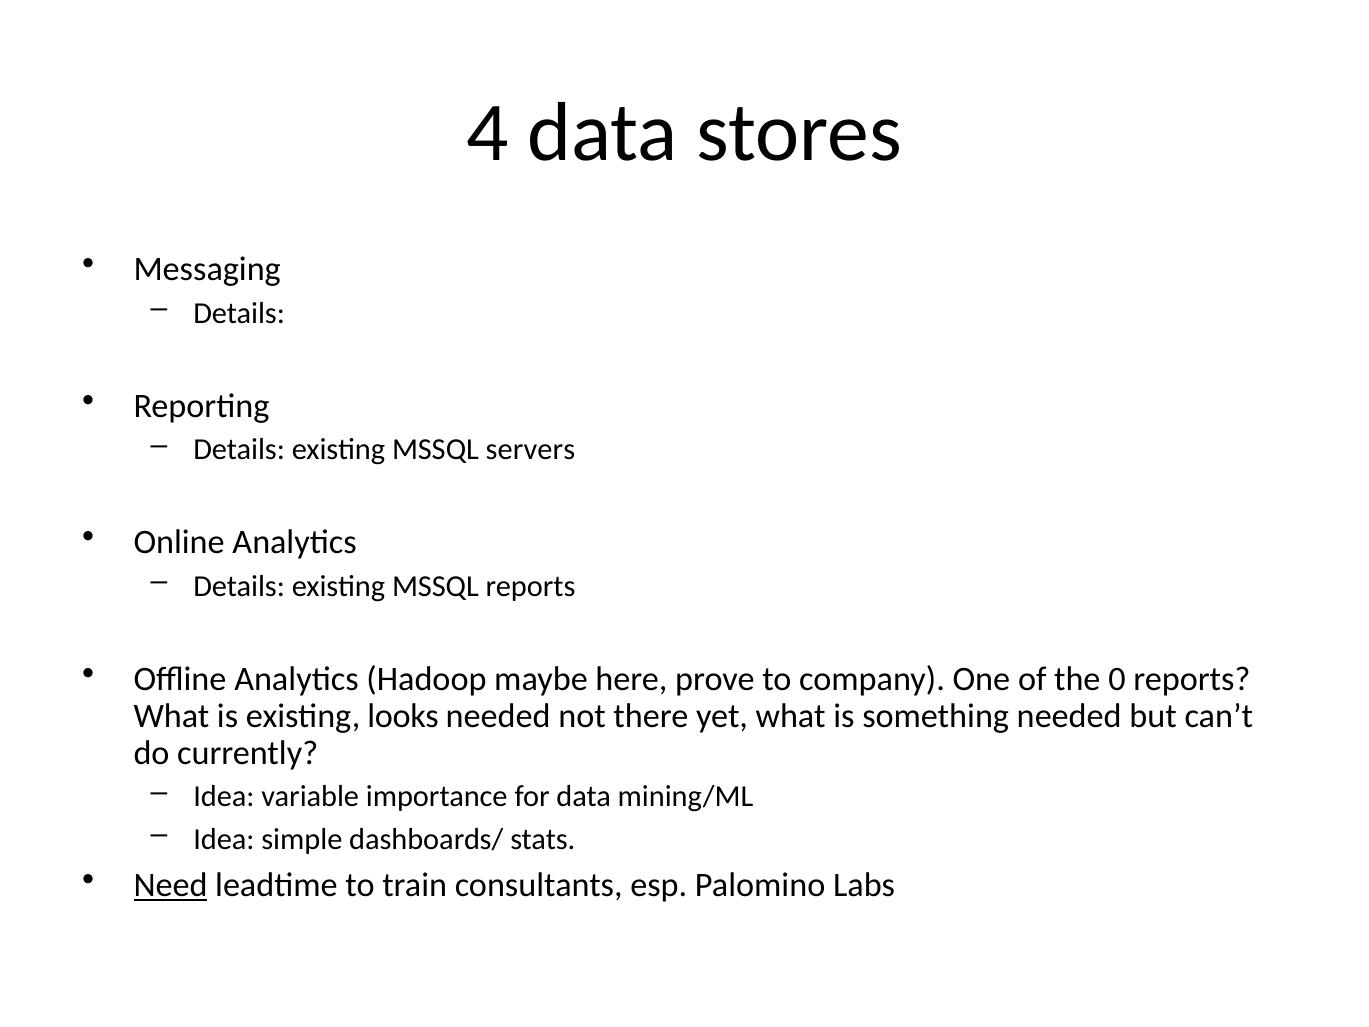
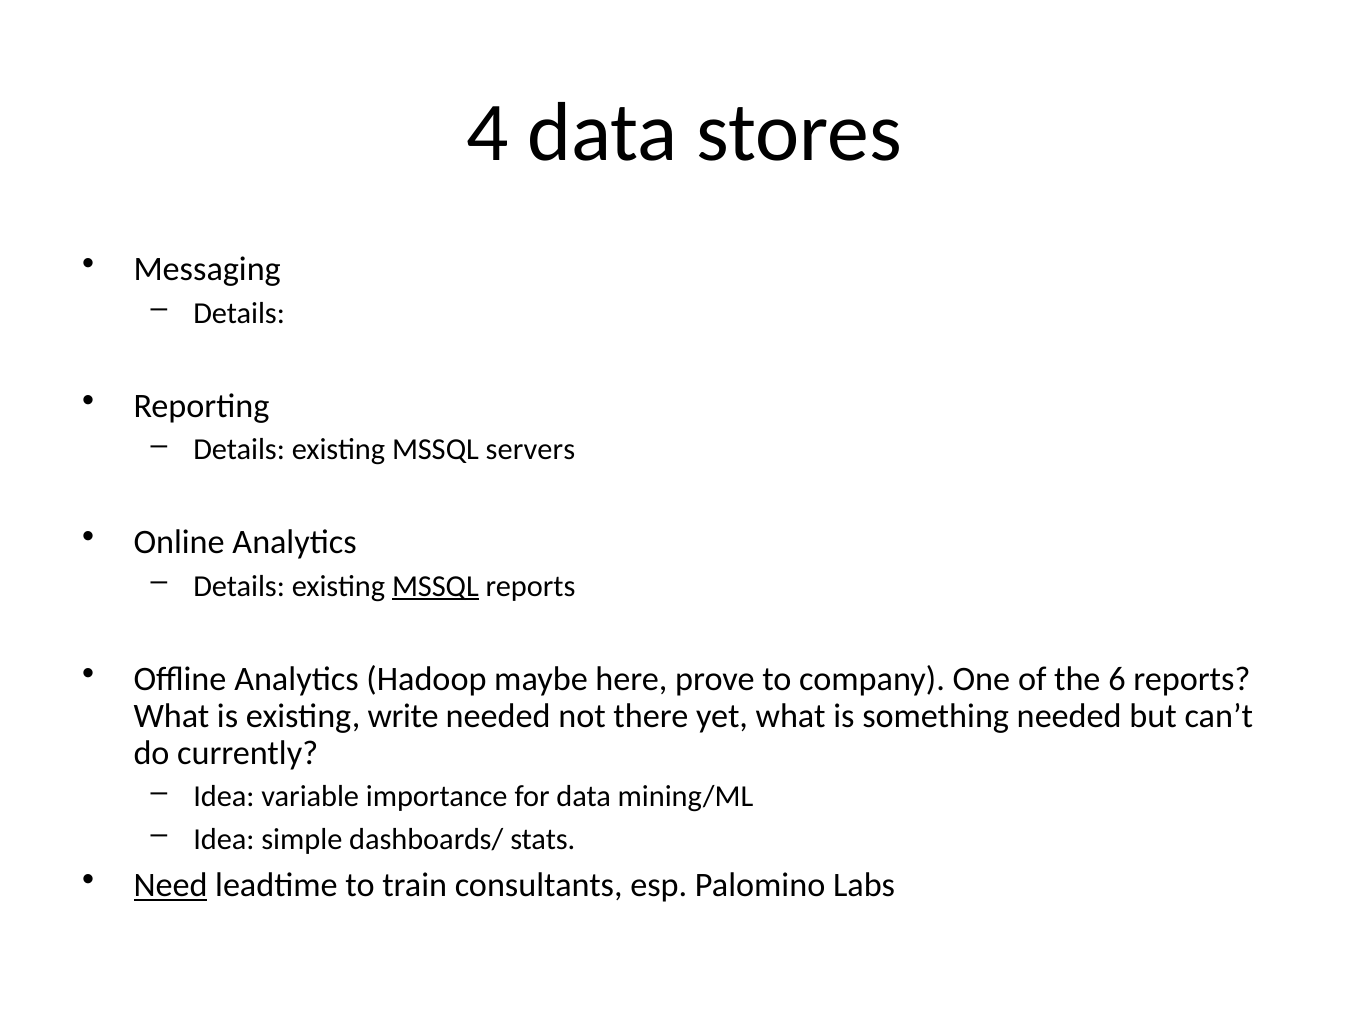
MSSQL underline: none -> present (435, 586)
0: 0 -> 6 (1117, 679)
looks: looks -> write (403, 716)
